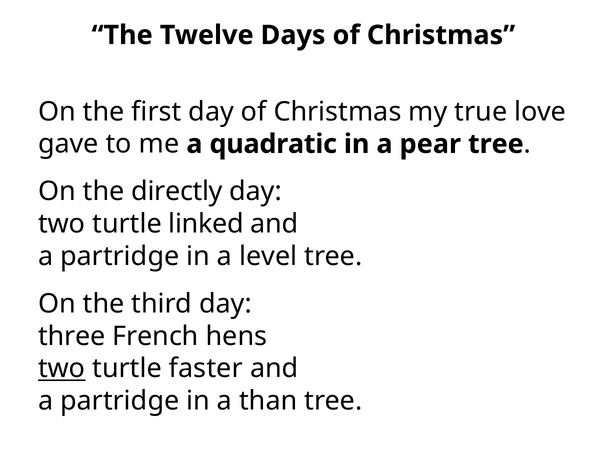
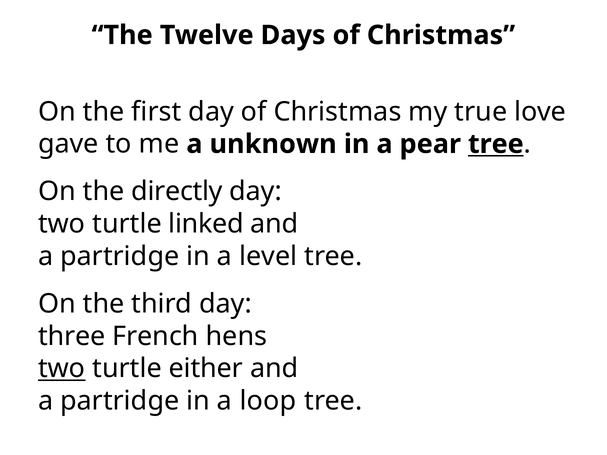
quadratic: quadratic -> unknown (273, 144)
tree underline: none -> present (496, 144)
faster: faster -> either (206, 369)
than: than -> loop (268, 401)
